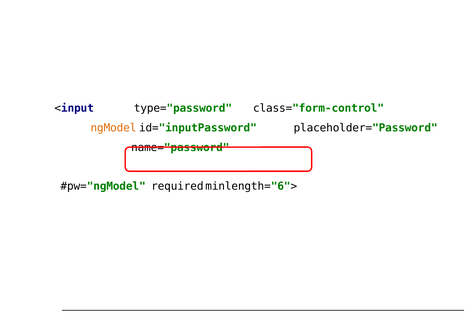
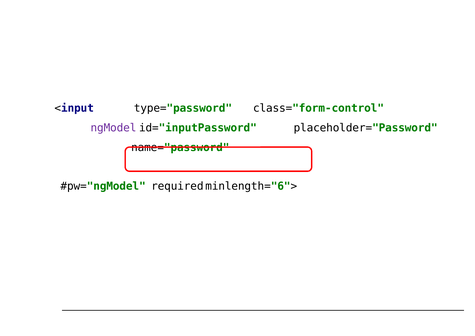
ngModel colour: orange -> purple (113, 128)
